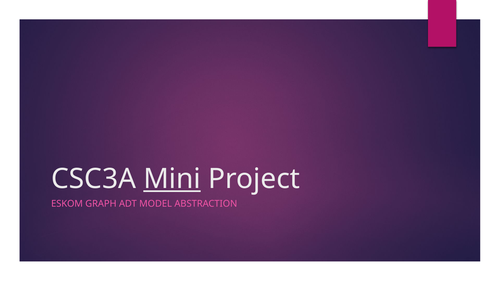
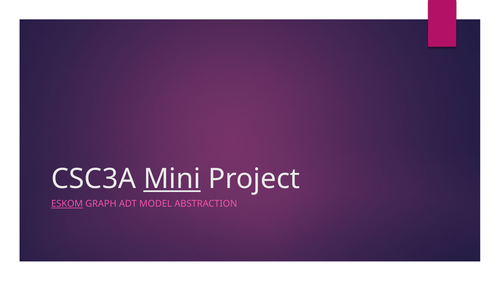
ESKOM underline: none -> present (67, 204)
